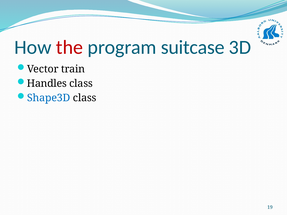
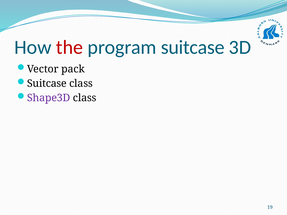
train: train -> pack (73, 69)
Handles: Handles -> Suitcase (47, 84)
Shape3D colour: blue -> purple (49, 98)
